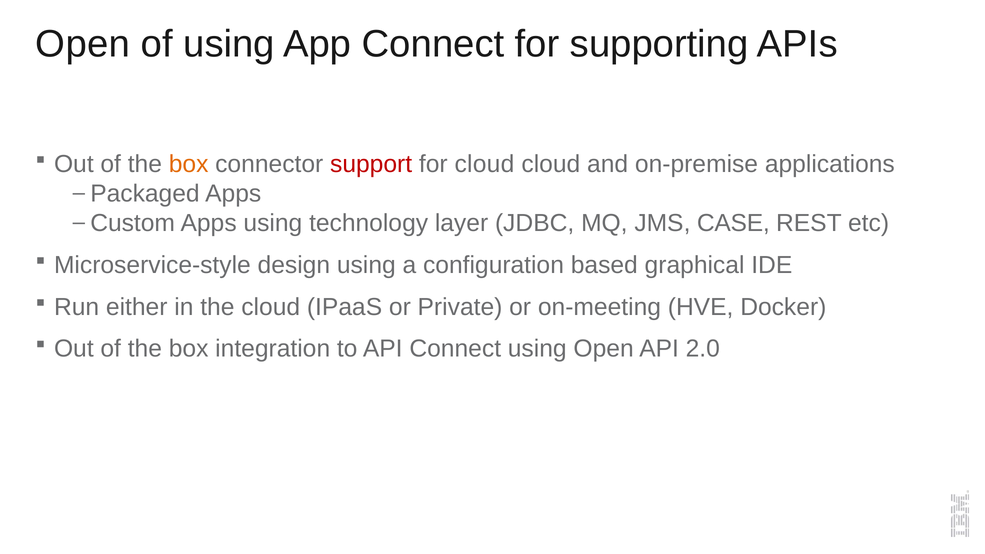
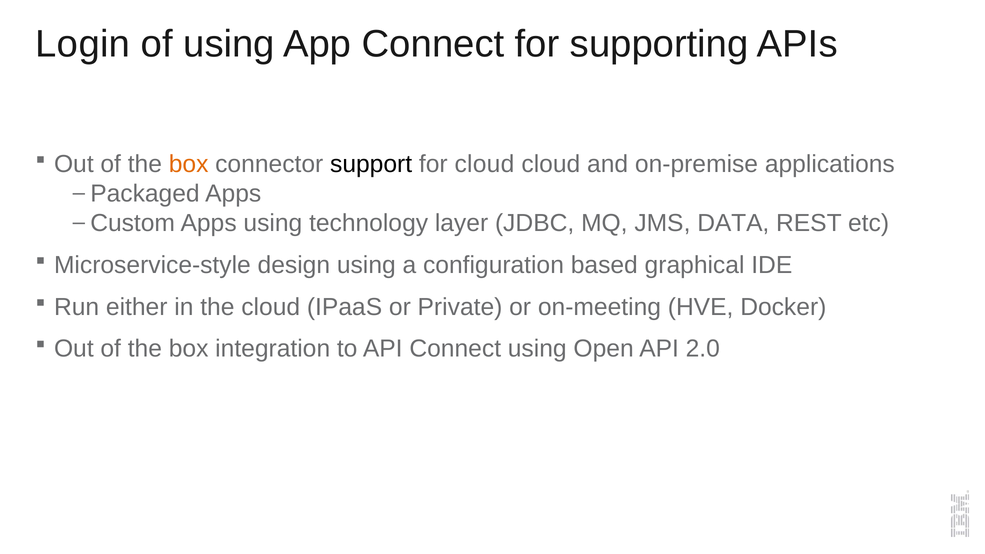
Open: Open -> Login (83, 44)
support colour: red -> black (371, 164)
CASE: CASE -> DATA (733, 223)
